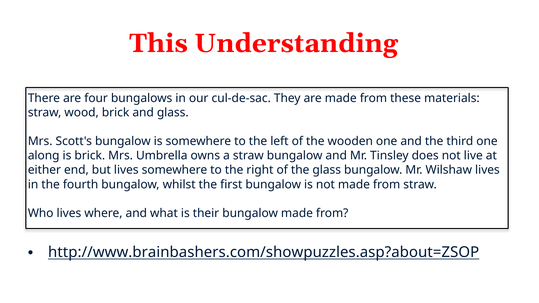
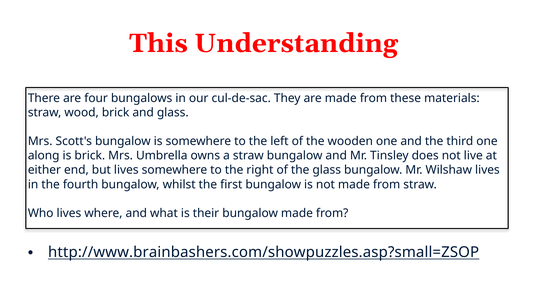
http://www.brainbashers.com/showpuzzles.asp?about=ZSOP: http://www.brainbashers.com/showpuzzles.asp?about=ZSOP -> http://www.brainbashers.com/showpuzzles.asp?small=ZSOP (264, 252)
